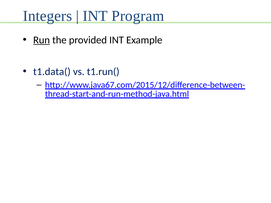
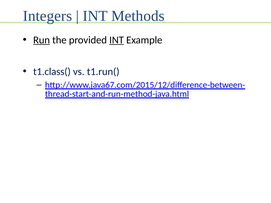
Program: Program -> Methods (138, 16)
INT underline: none -> present (117, 40)
t1.data(: t1.data( -> t1.class( (52, 72)
